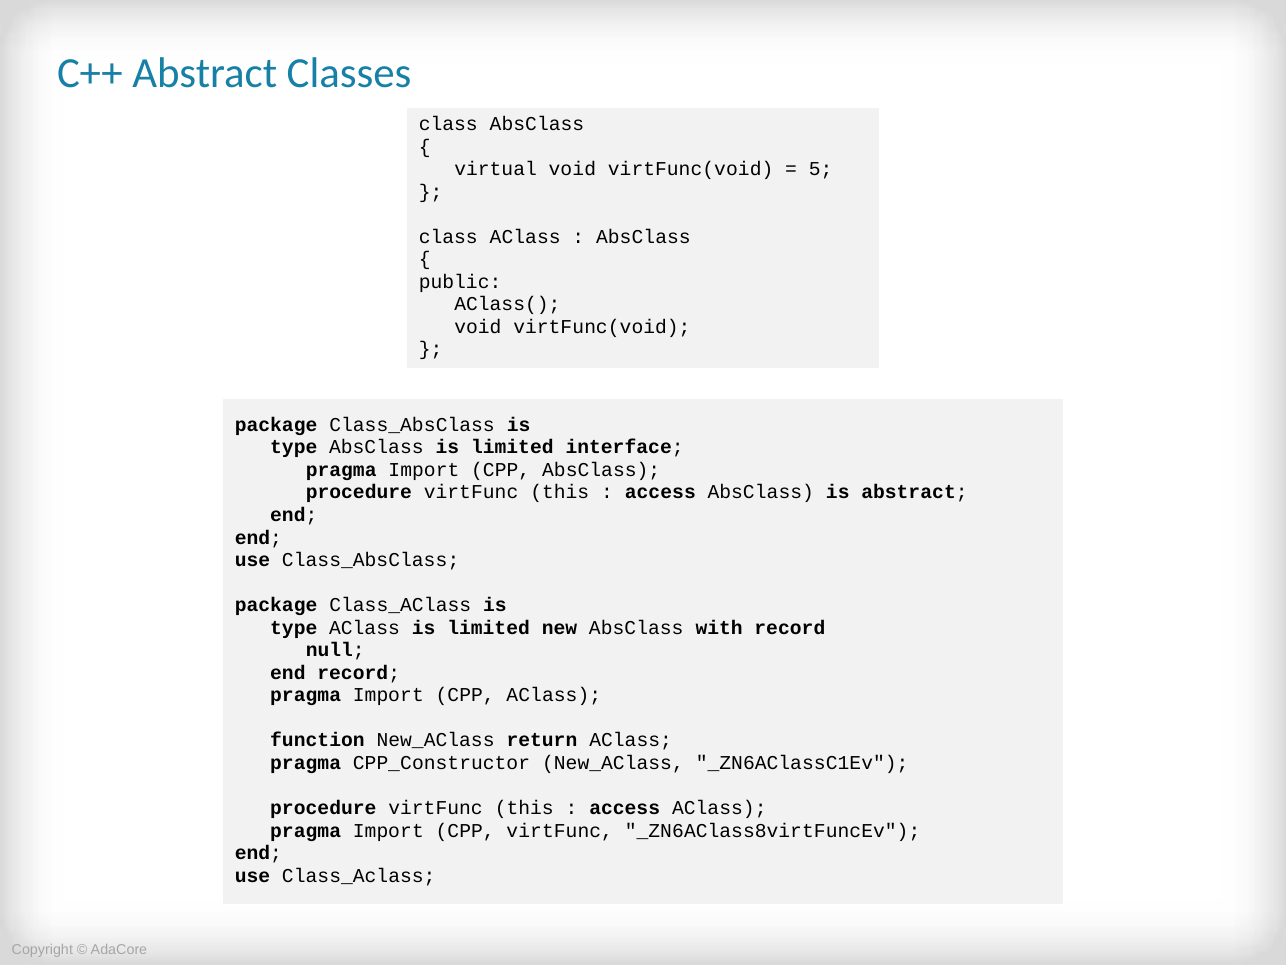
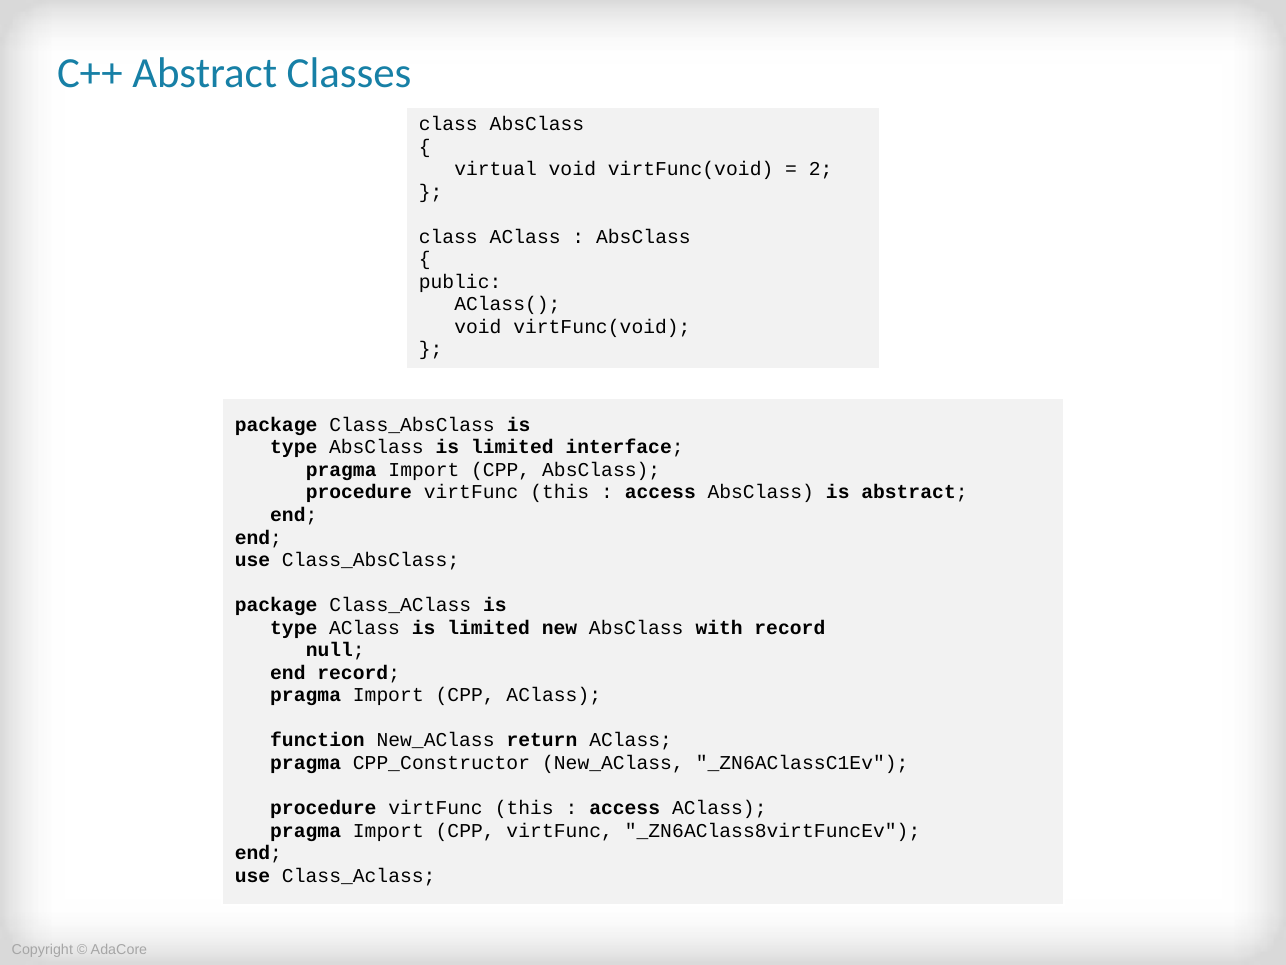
5: 5 -> 2 (821, 169)
